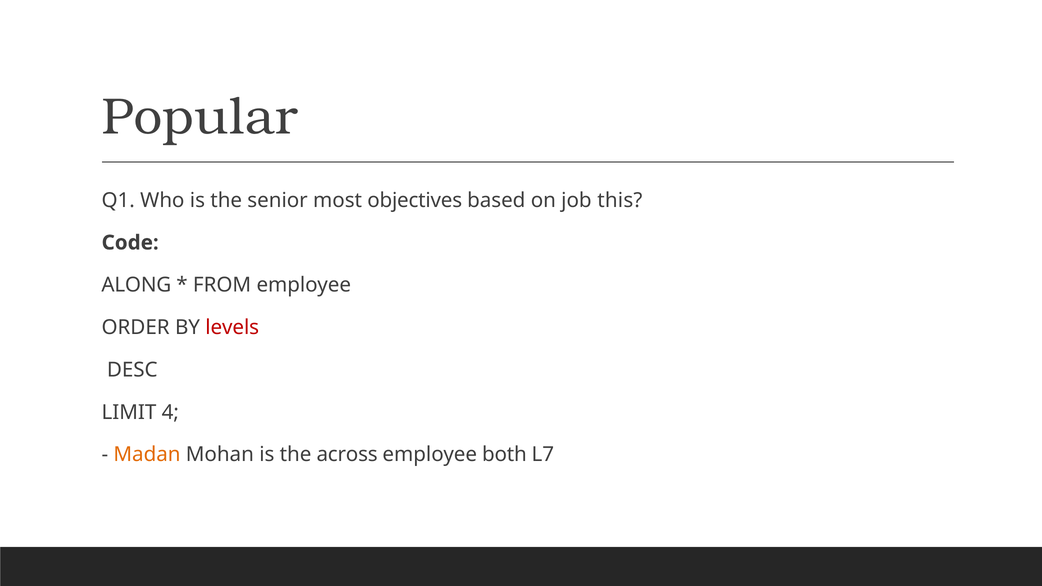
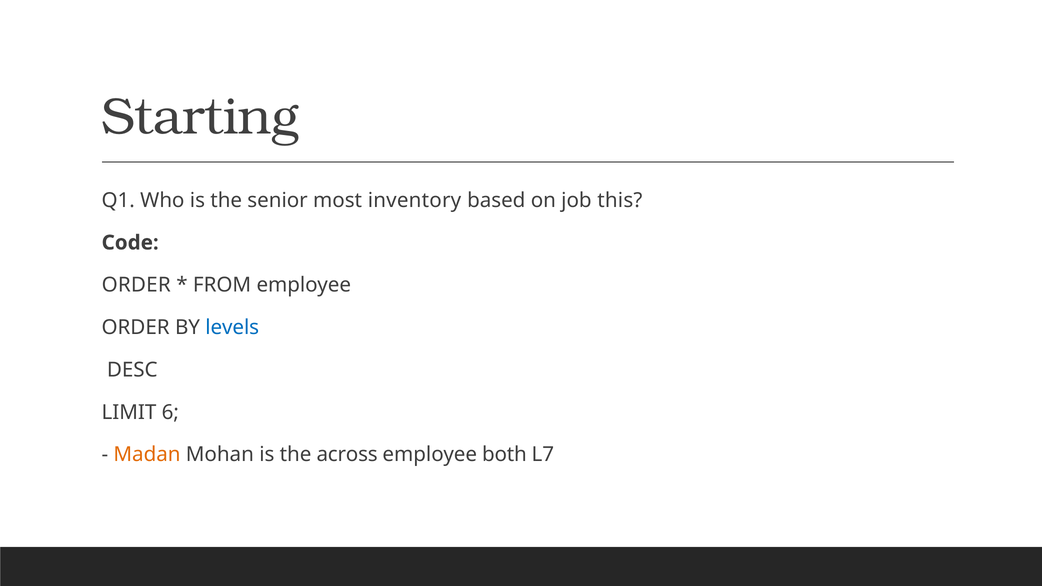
Popular: Popular -> Starting (200, 117)
objectives: objectives -> inventory (414, 200)
ALONG: ALONG -> ORDER (136, 285)
levels colour: red -> blue (232, 328)
4: 4 -> 6 (170, 412)
